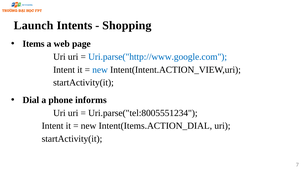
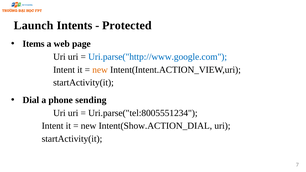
Shopping: Shopping -> Protected (127, 26)
new colour: blue -> orange (100, 70)
informs: informs -> sending (91, 100)
Intent(Items.ACTION_DIAL: Intent(Items.ACTION_DIAL -> Intent(Show.ACTION_DIAL (155, 126)
